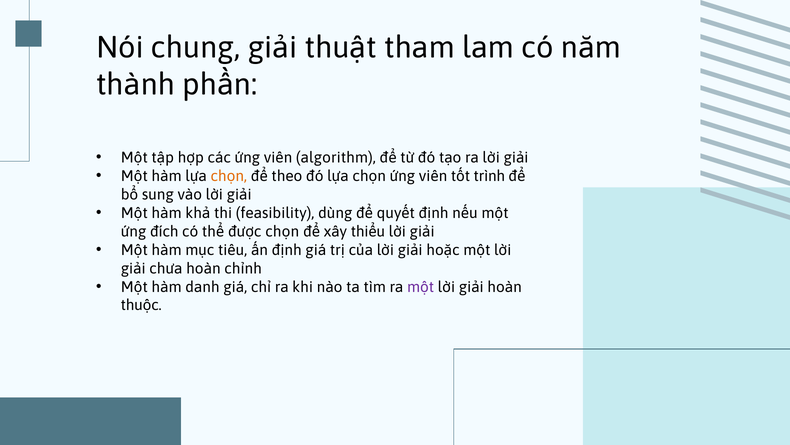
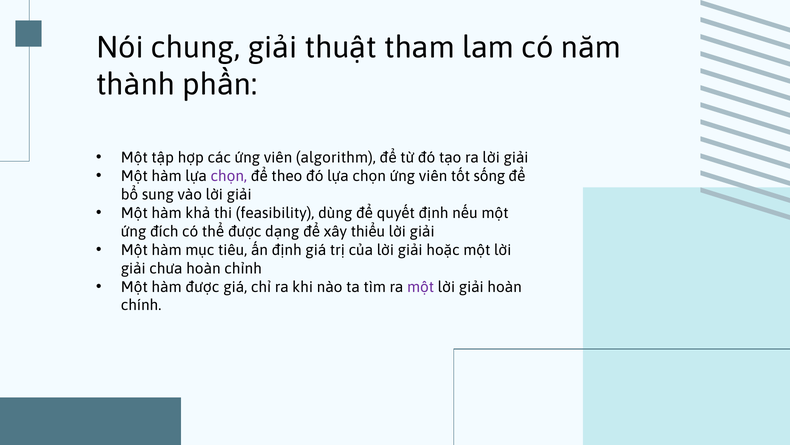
chọn colour: orange -> purple (229, 176)
trình: trình -> sống (489, 176)
được chọn: chọn -> dạng (282, 231)
hàm danh: danh -> được (202, 287)
thuộc: thuộc -> chính (141, 305)
